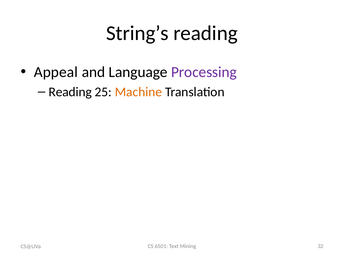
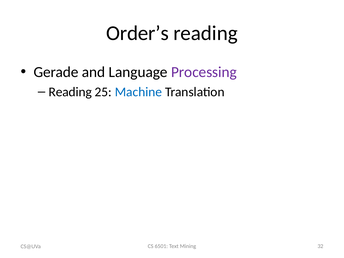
String’s: String’s -> Order’s (137, 33)
Appeal: Appeal -> Gerade (56, 72)
Machine colour: orange -> blue (138, 92)
